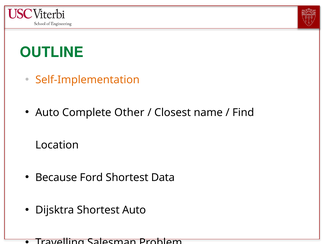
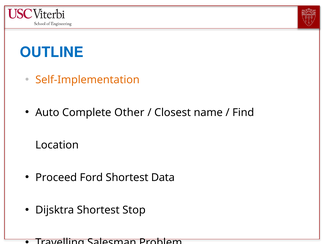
OUTLINE colour: green -> blue (52, 52)
Because: Because -> Proceed (56, 177)
Shortest Auto: Auto -> Stop (134, 210)
